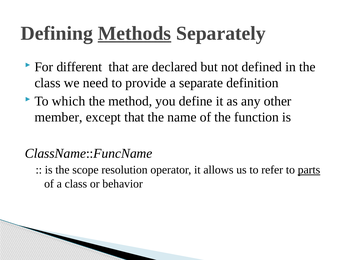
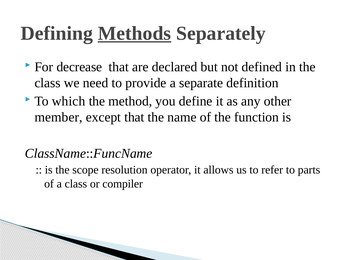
different: different -> decrease (79, 67)
parts underline: present -> none (309, 169)
behavior: behavior -> compiler (123, 183)
